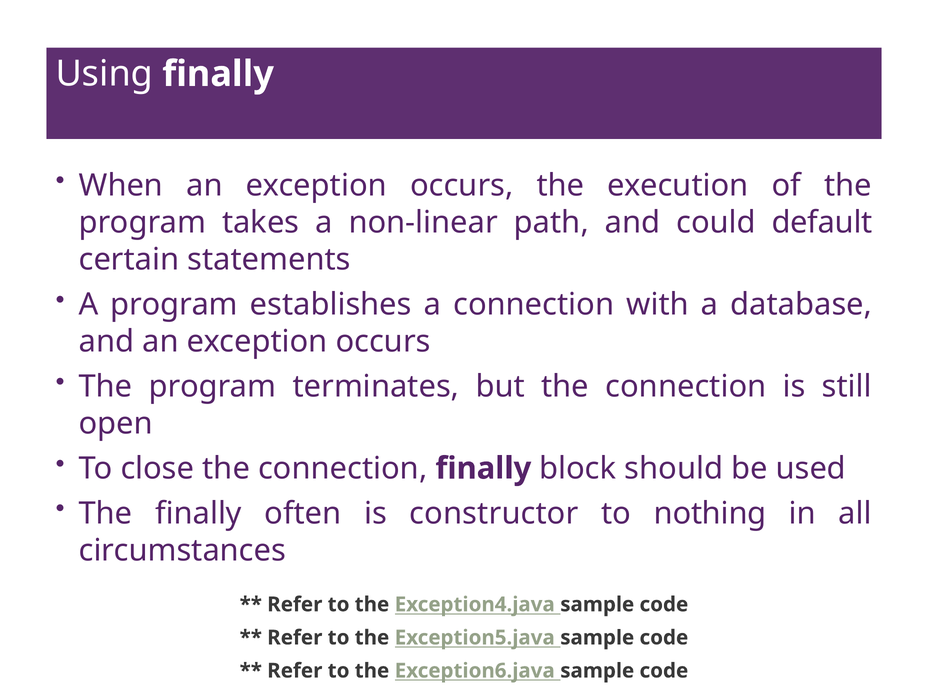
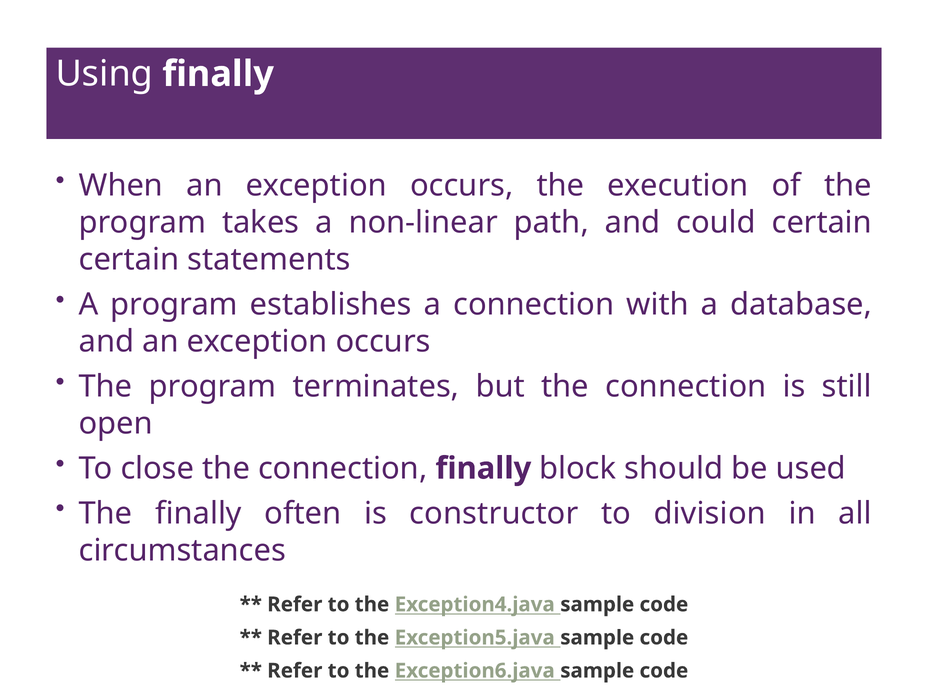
could default: default -> certain (822, 222)
nothing: nothing -> division (710, 513)
